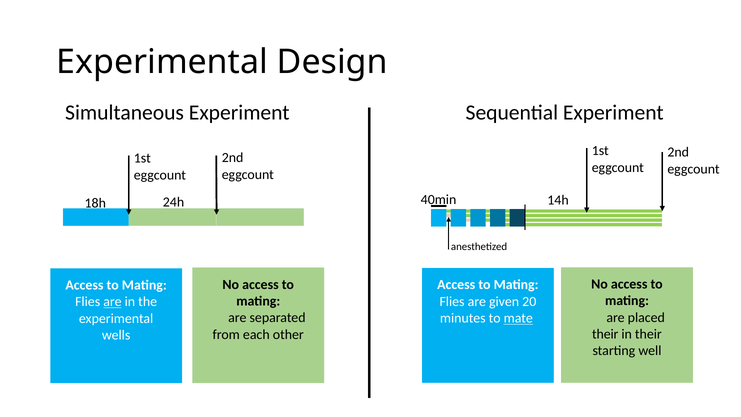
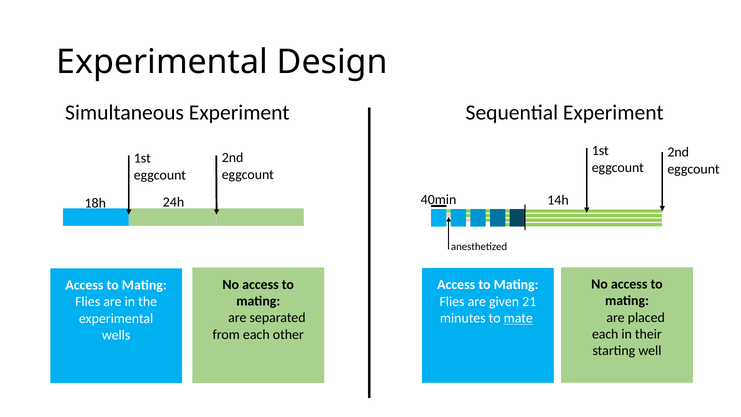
20: 20 -> 21 (529, 301)
are underline: present -> none (112, 302)
their: their -> each (605, 334)
